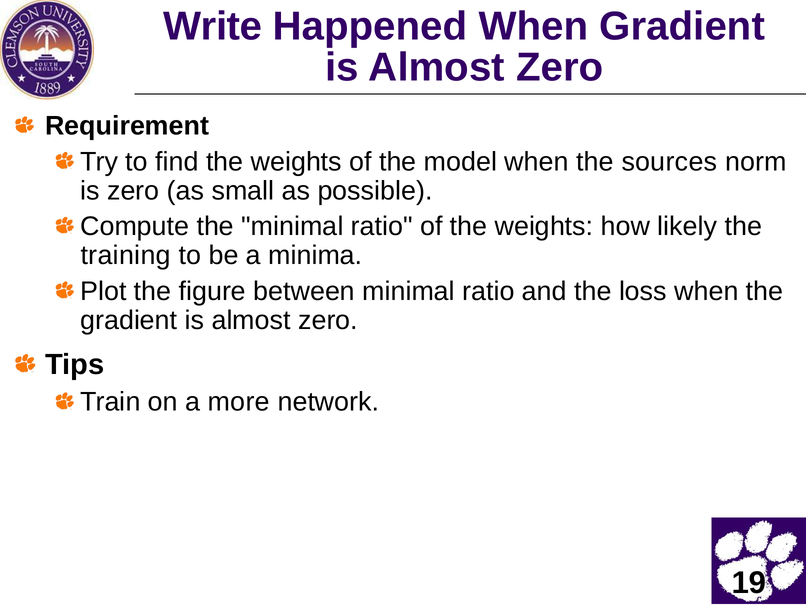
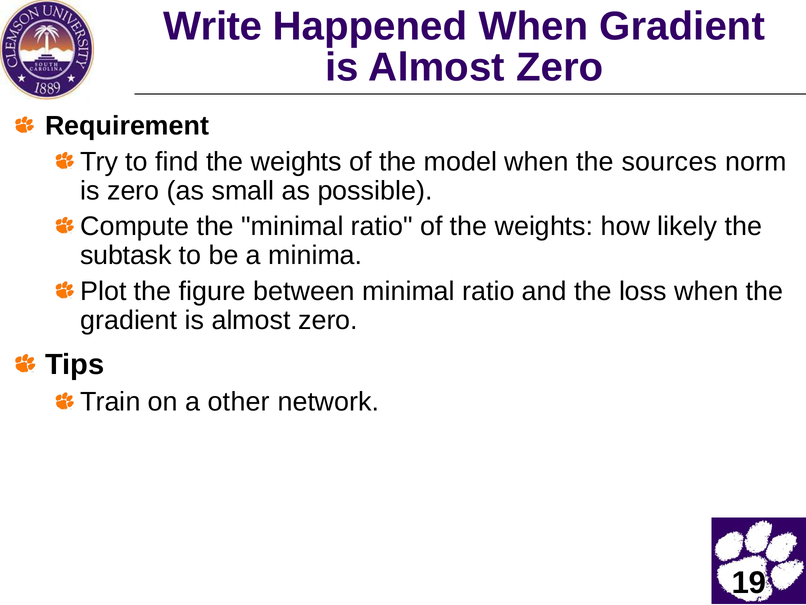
training: training -> subtask (126, 255)
more: more -> other (239, 402)
